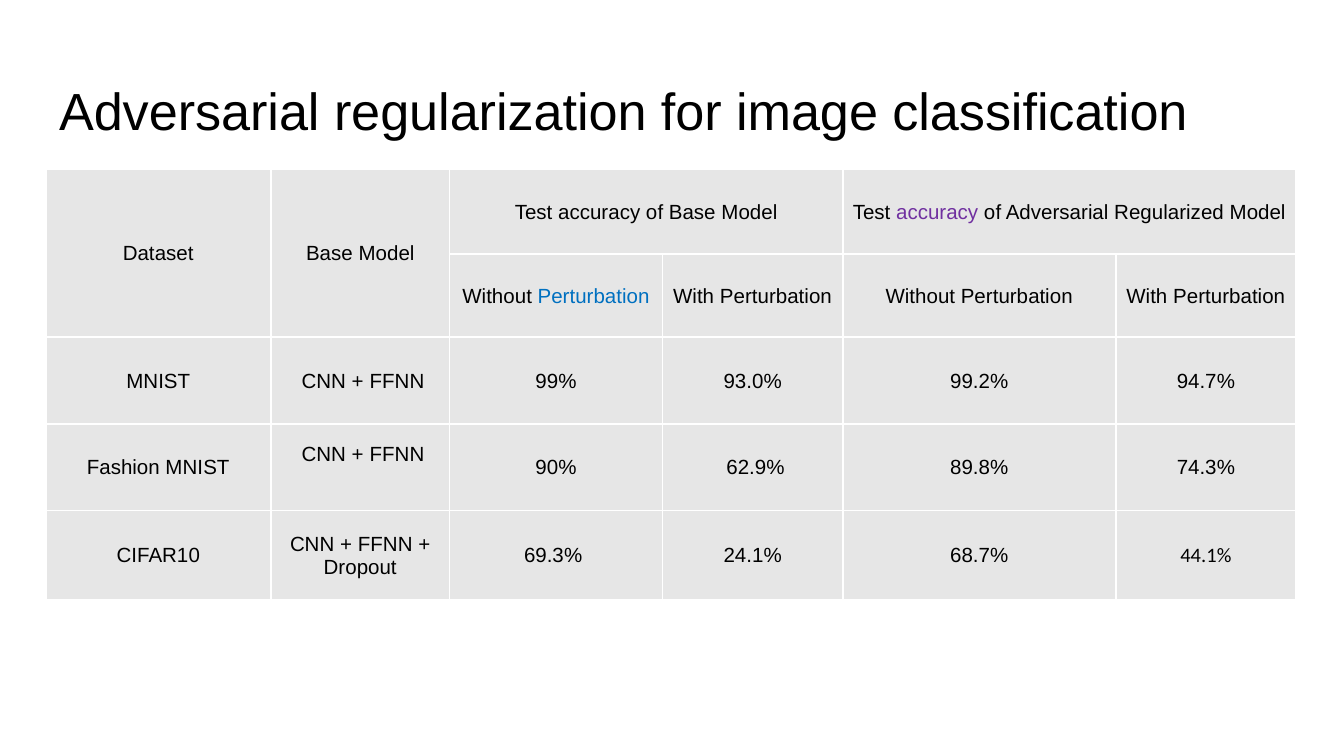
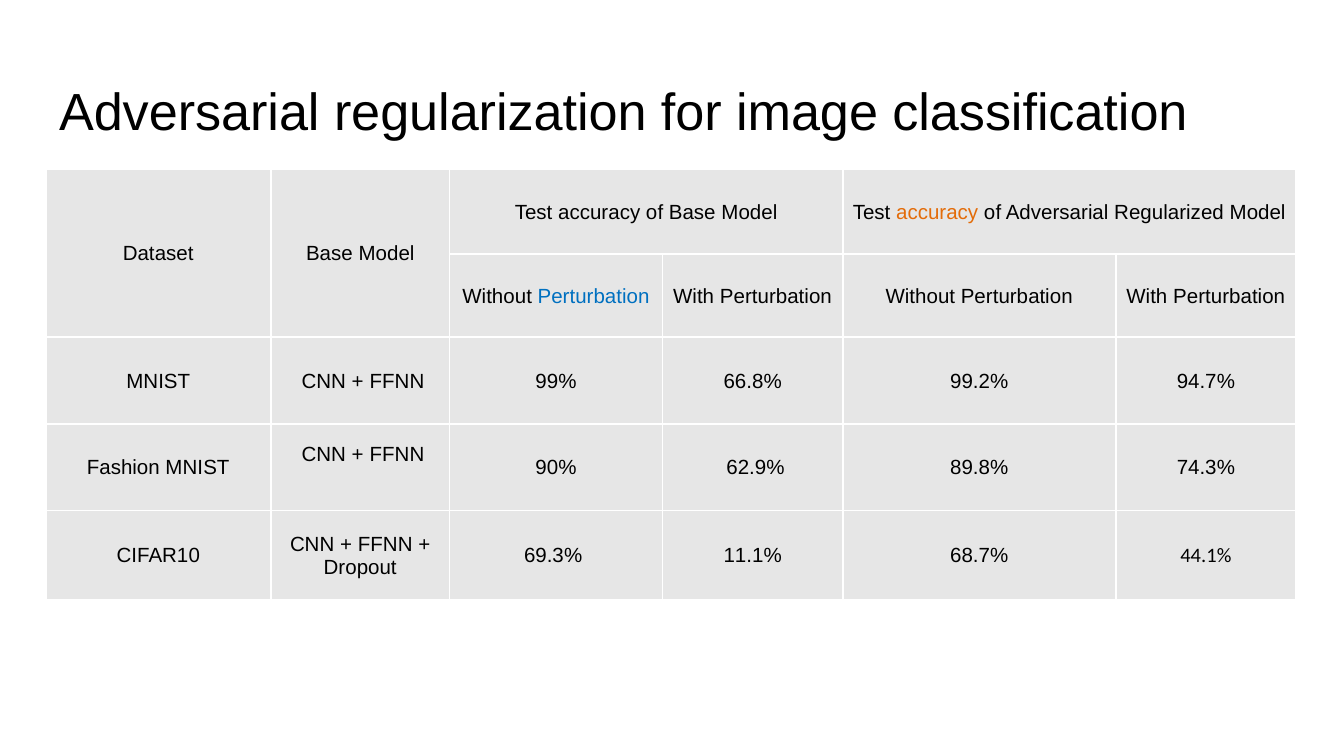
accuracy colour: purple -> orange (937, 212)
93.0%: 93.0% -> 66.8% (753, 381)
24.1%: 24.1% -> 11.1% (753, 556)
